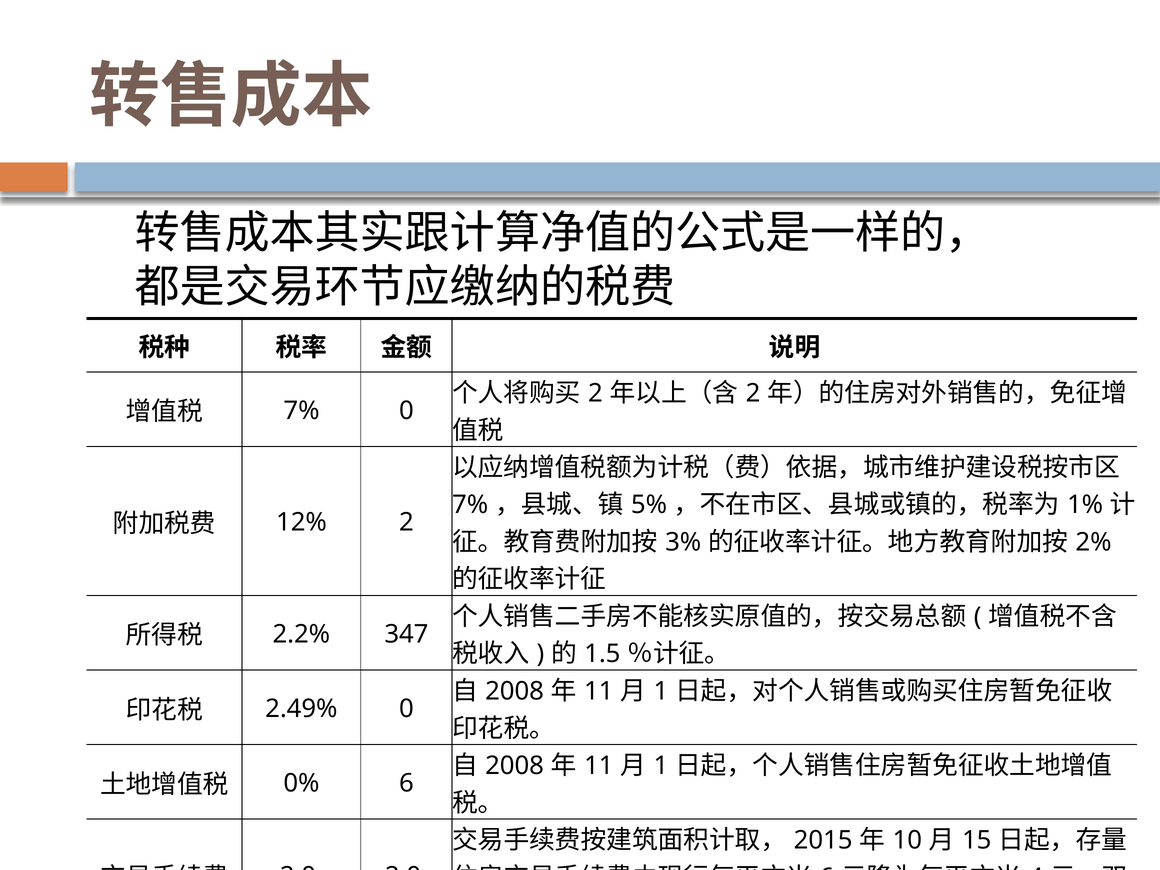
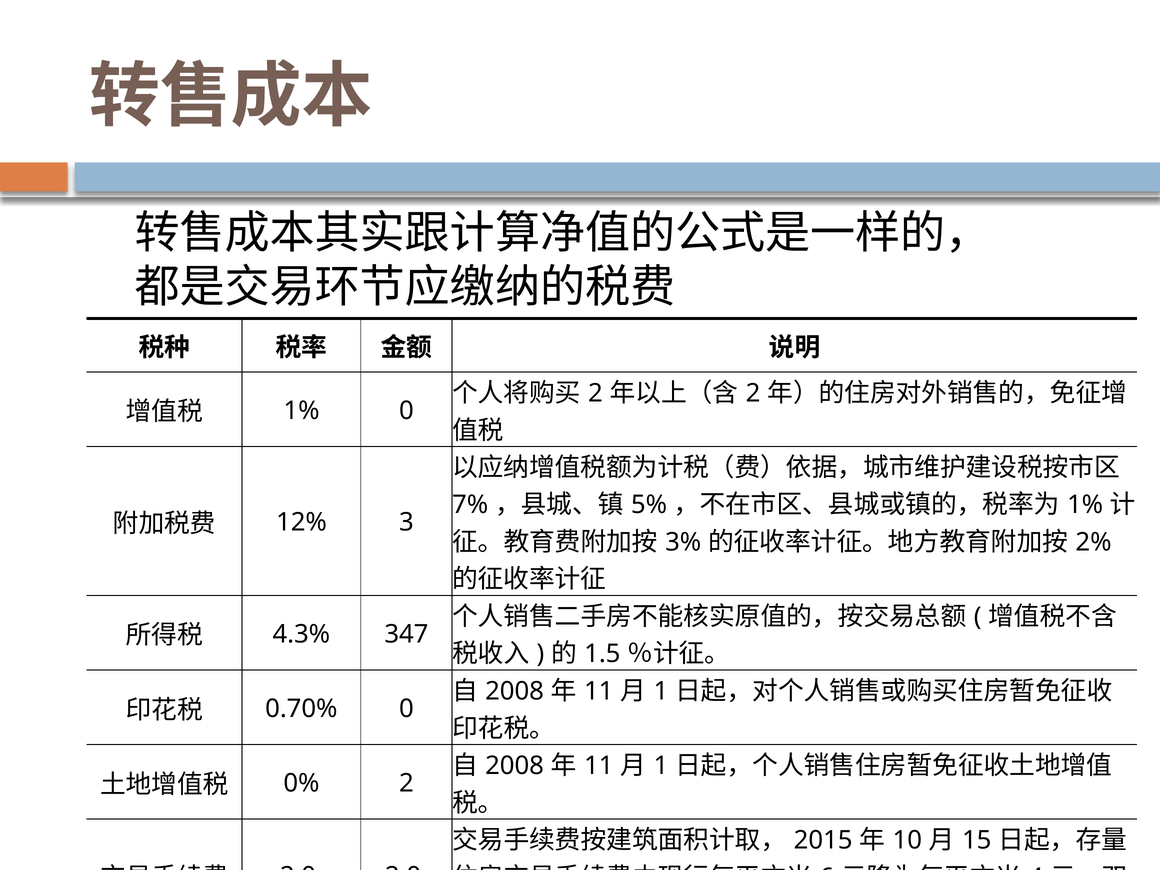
7%: 7% -> 1% (301, 411)
12% 2: 2 -> 3 (406, 522)
2.2%: 2.2% -> 4.3% (301, 634)
2.49%: 2.49% -> 0.70% (301, 709)
0% 6: 6 -> 2 (406, 783)
